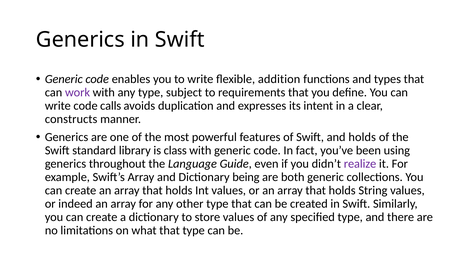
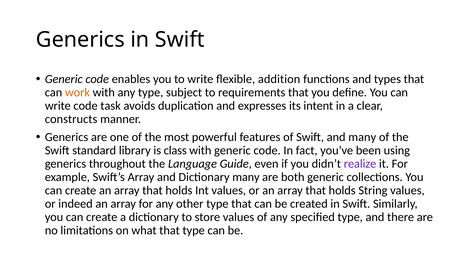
work colour: purple -> orange (78, 92)
calls: calls -> task (111, 106)
and holds: holds -> many (362, 137)
Dictionary being: being -> many (246, 177)
